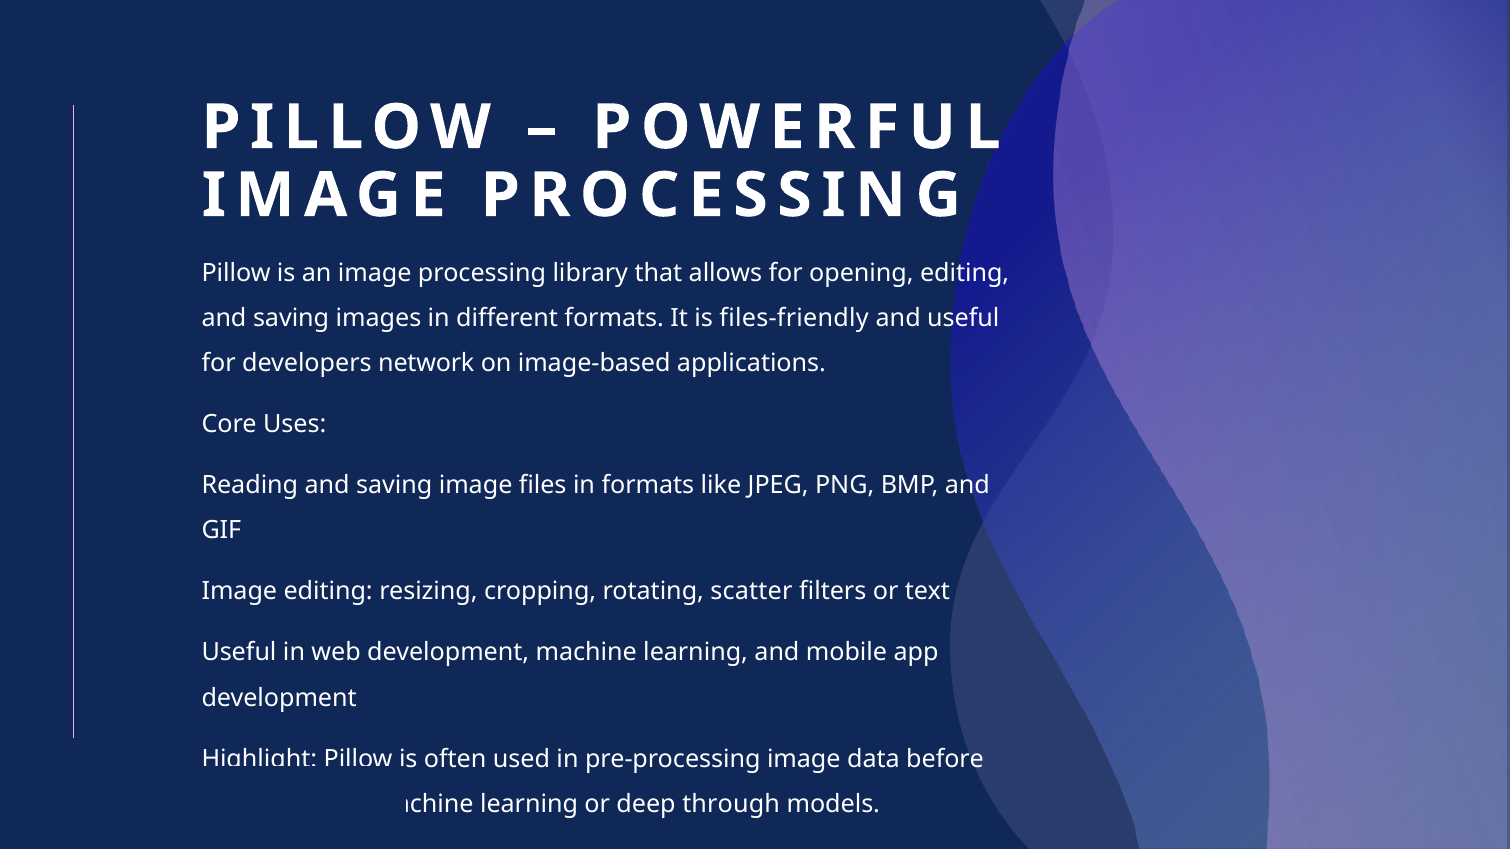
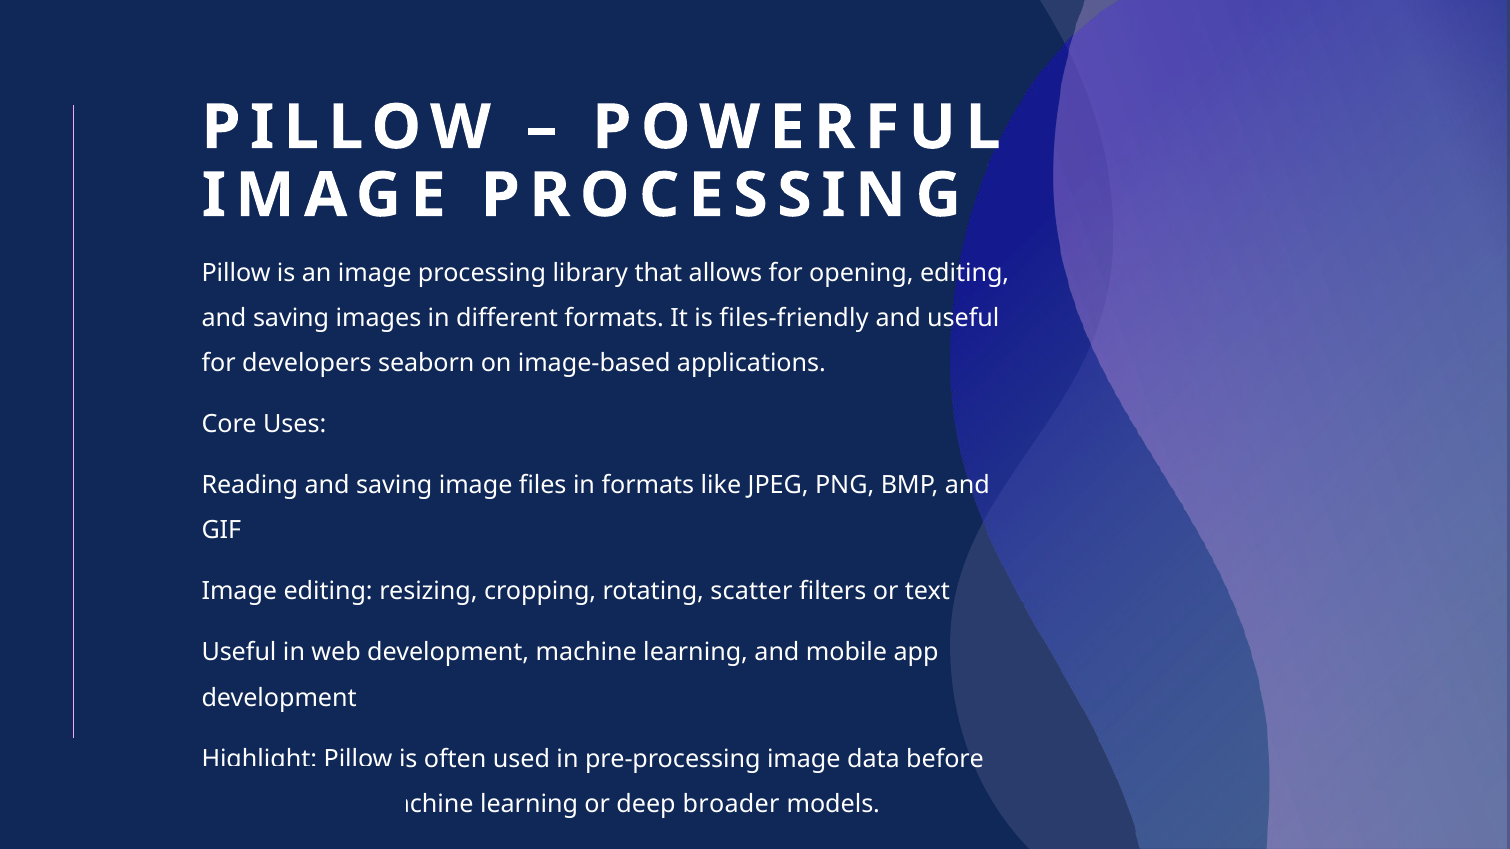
network: network -> seaborn (426, 364)
through: through -> broader (731, 804)
